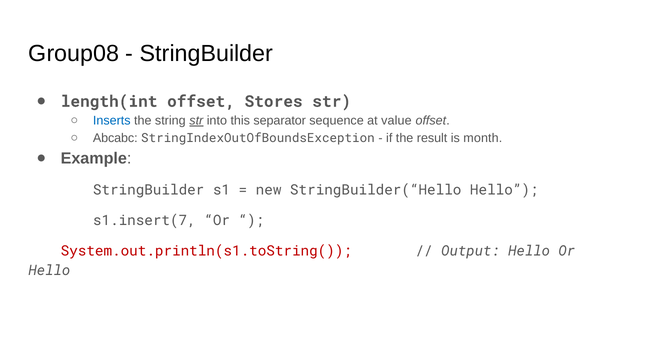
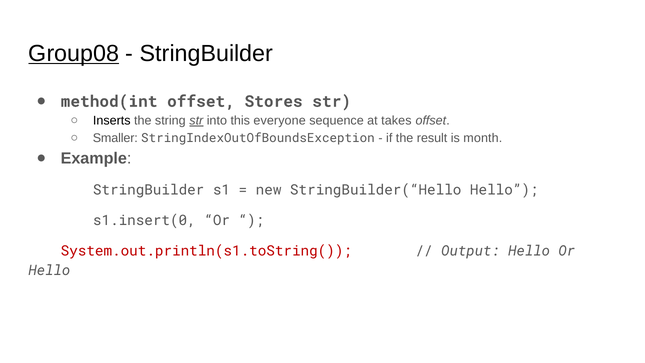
Group08 underline: none -> present (74, 53)
length(int: length(int -> method(int (109, 101)
Inserts colour: blue -> black (112, 121)
separator: separator -> everyone (280, 121)
value: value -> takes (396, 121)
Abcabc: Abcabc -> Smaller (115, 138)
s1.insert(7: s1.insert(7 -> s1.insert(0 (144, 220)
